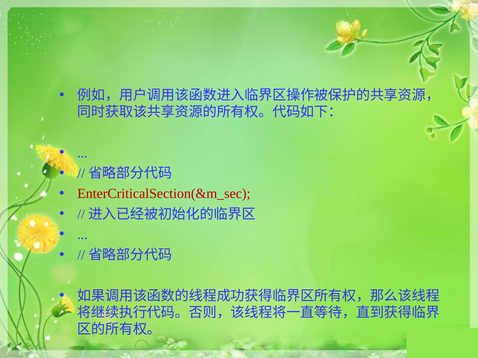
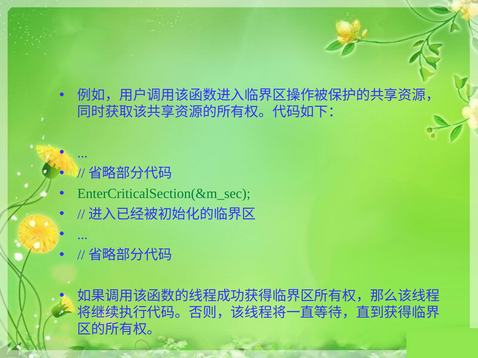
EnterCriticalSection(&m_sec colour: red -> green (164, 194)
